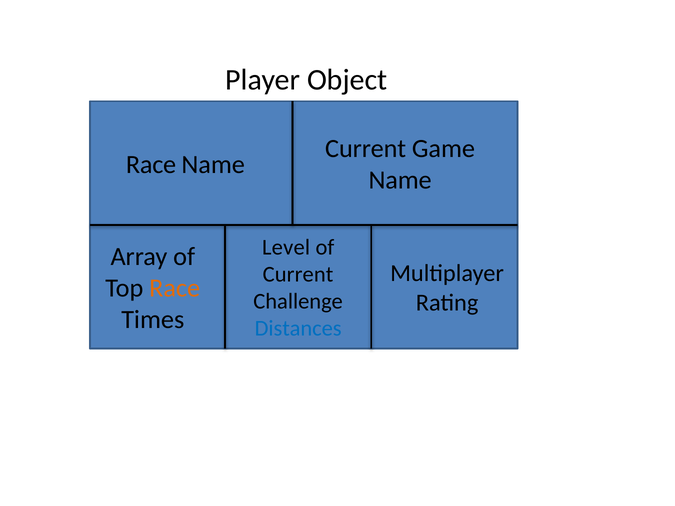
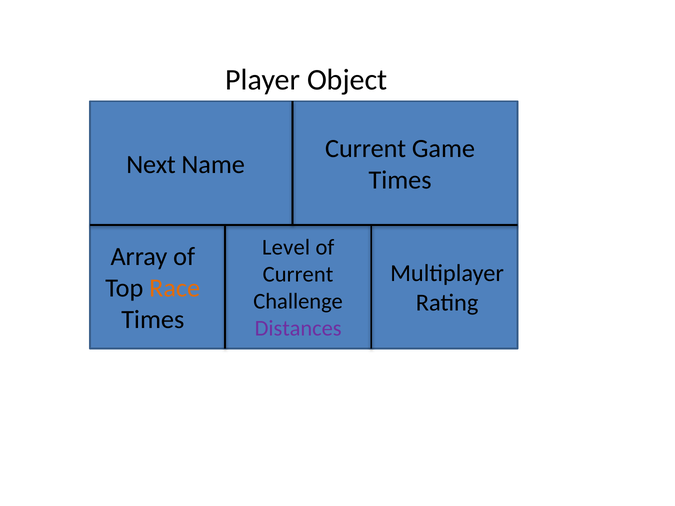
Race: Race -> Next (151, 165)
Name: Name -> Times (400, 180)
Distances colour: blue -> purple (298, 328)
